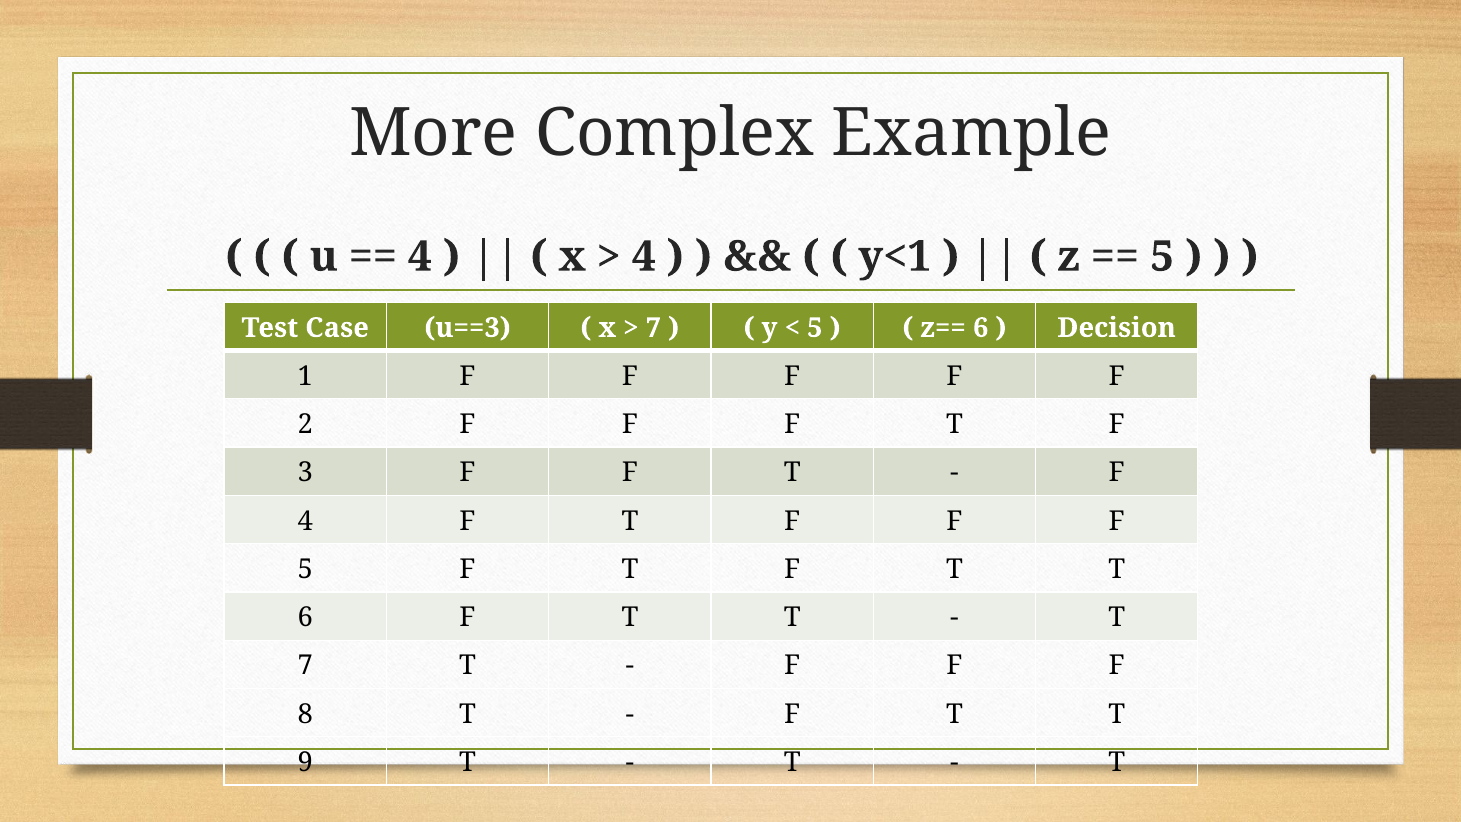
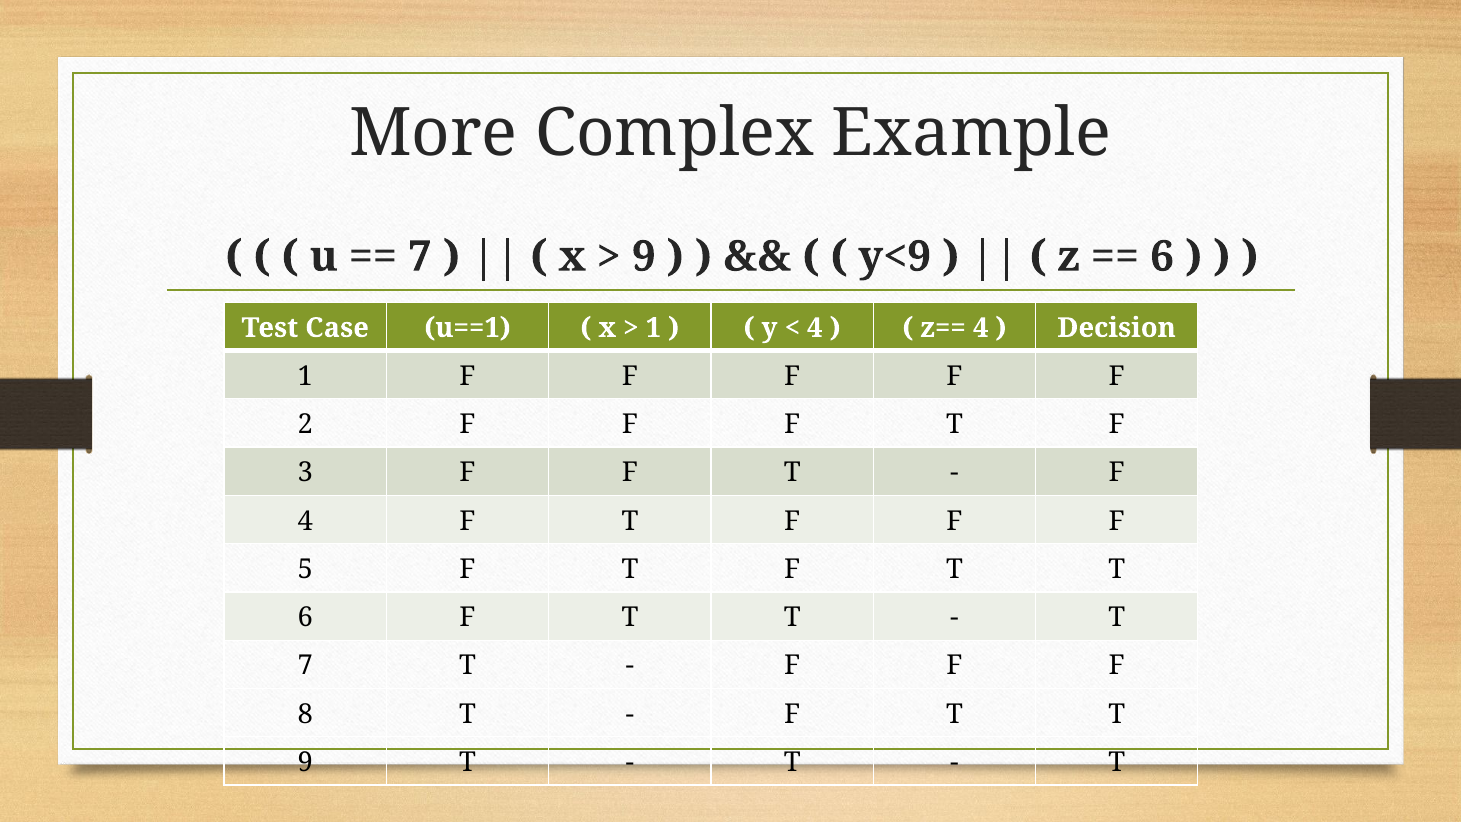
4: 4 -> 7 (420, 257)
4: 4 -> 9 (644, 257)
y<1: y<1 -> y<9 (895, 257)
5: 5 -> 6 (1162, 257)
u==3: u==3 -> u==1 (468, 328)
7: 7 -> 1 (653, 328)
5: 5 -> 4 (815, 328)
z== 6: 6 -> 4 (981, 328)
